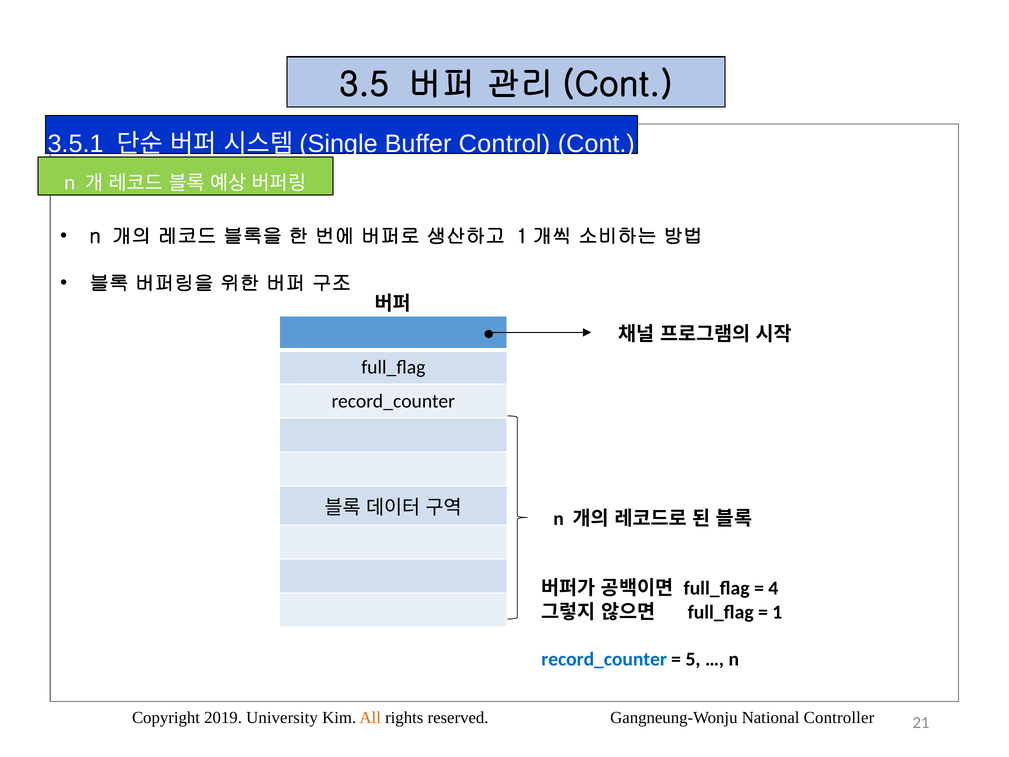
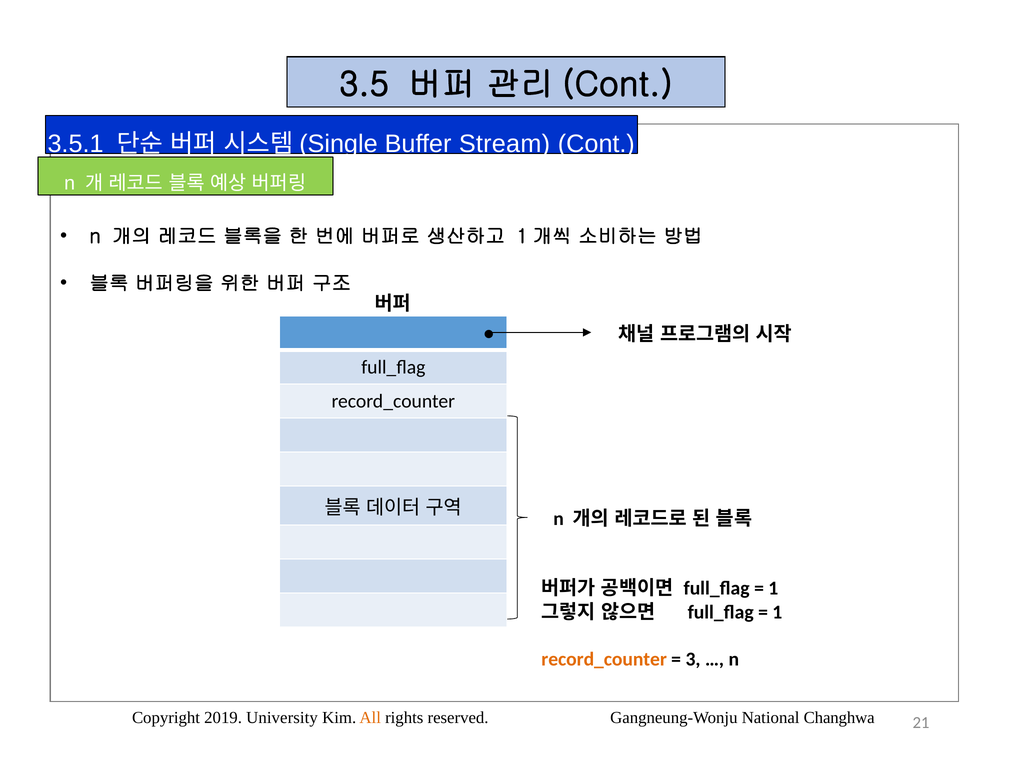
Control: Control -> Stream (504, 144)
4: 4 -> 1 (773, 588)
record_counter colour: blue -> orange (604, 659)
5: 5 -> 3 (693, 659)
Controller: Controller -> Changhwa (839, 718)
